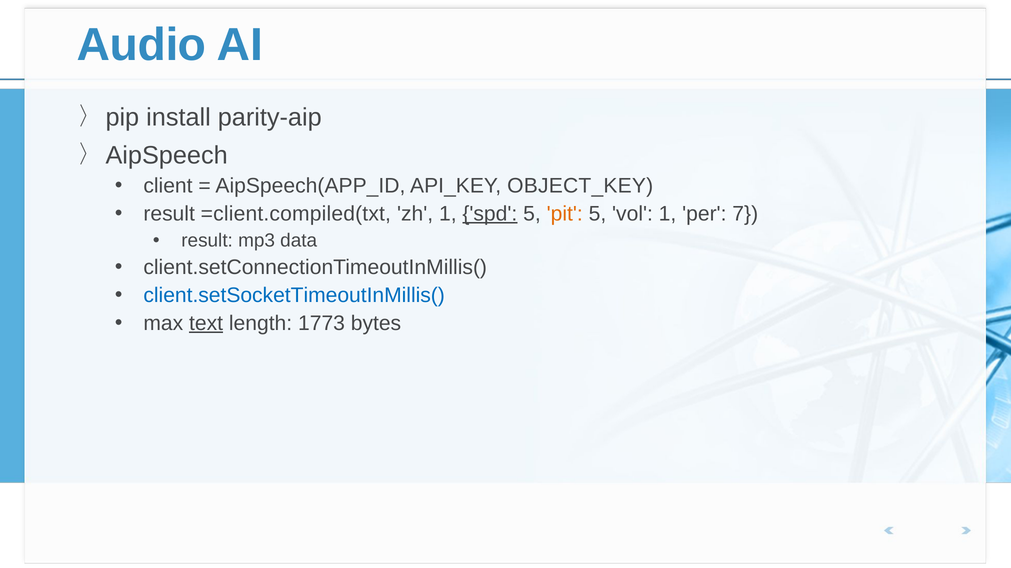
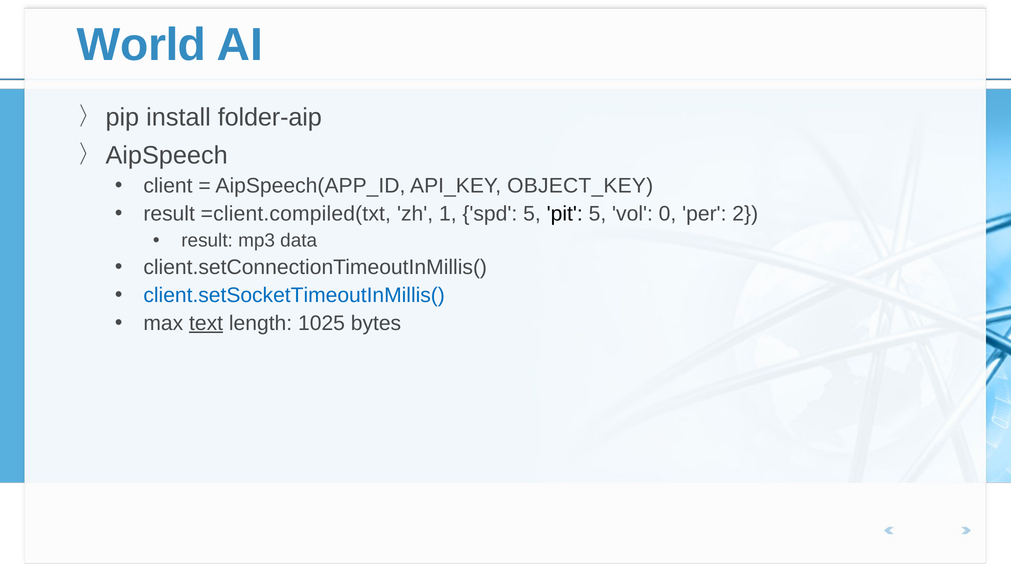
Audio: Audio -> World (142, 45)
parity-aip: parity-aip -> folder-aip (270, 118)
spd underline: present -> none (490, 214)
pit colour: orange -> black (565, 214)
vol 1: 1 -> 0 (667, 214)
7: 7 -> 2 (745, 214)
1773: 1773 -> 1025 (322, 324)
